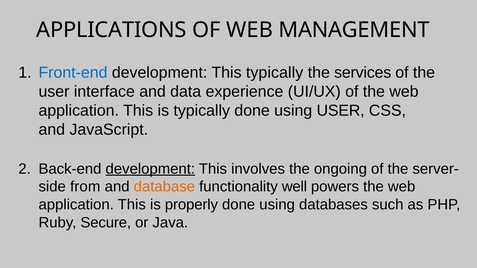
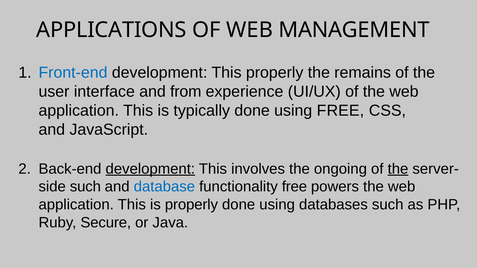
This typically: typically -> properly (275, 73)
services: services -> remains (363, 73)
data: data -> from (186, 92)
using USER: USER -> FREE (340, 111)
the underline: none -> present (398, 169)
from: from -> such (85, 187)
database colour: orange -> blue (164, 187)
functionality well: well -> free (294, 187)
